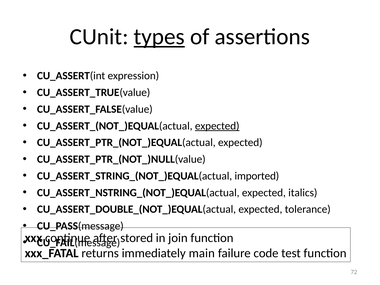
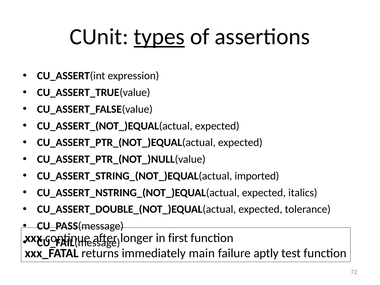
expected underline: present -> none (217, 126)
stored: stored -> longer (137, 238)
join: join -> first (178, 238)
code: code -> aptly (266, 253)
